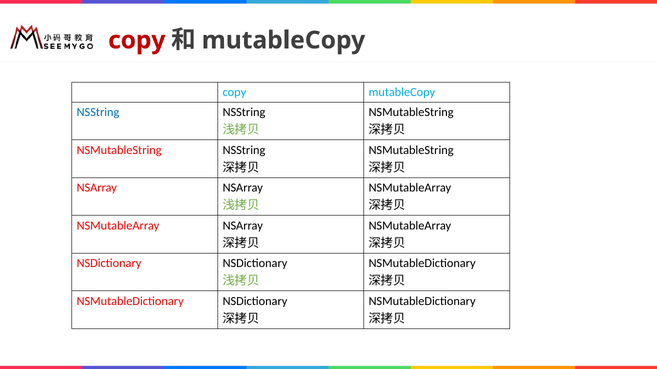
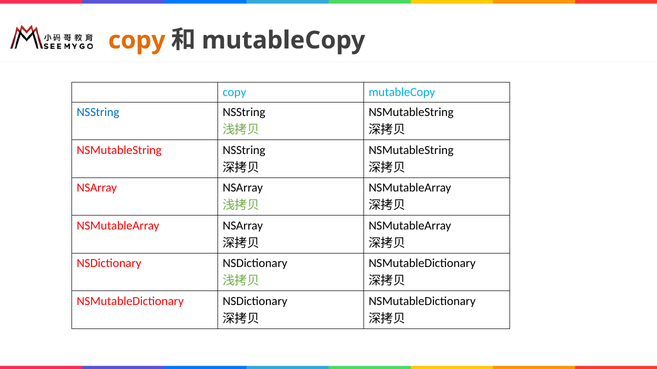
copy colour: red -> orange (137, 40)
